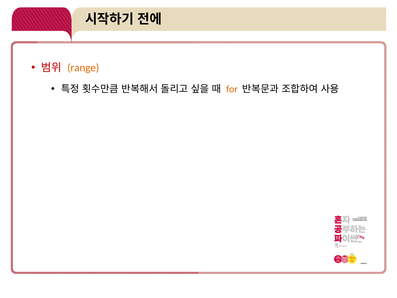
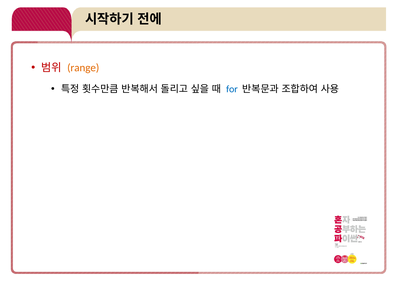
for colour: orange -> blue (232, 89)
